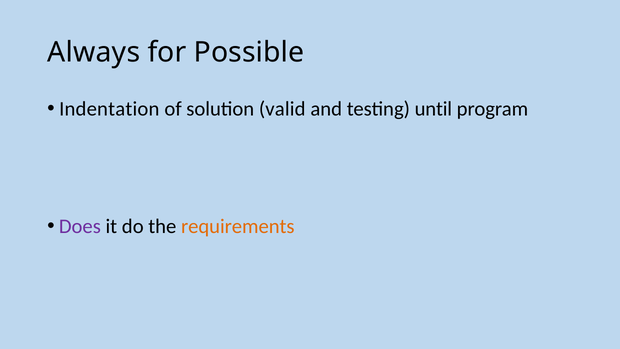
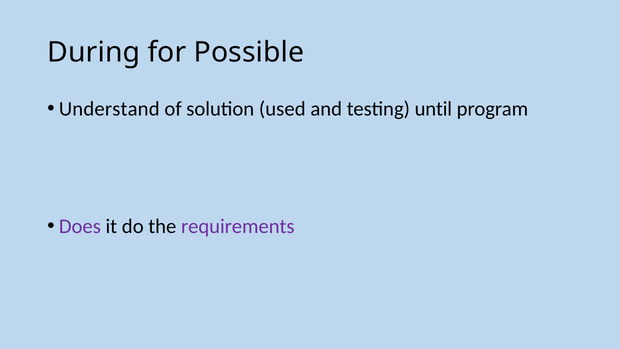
Always: Always -> During (94, 52)
Indentation: Indentation -> Understand (109, 109)
valid: valid -> used (282, 109)
requirements colour: orange -> purple (238, 226)
